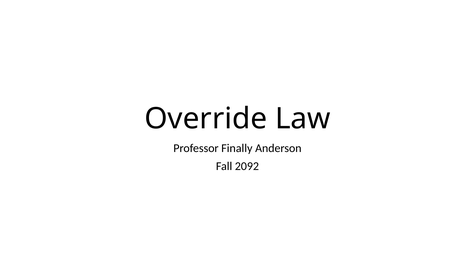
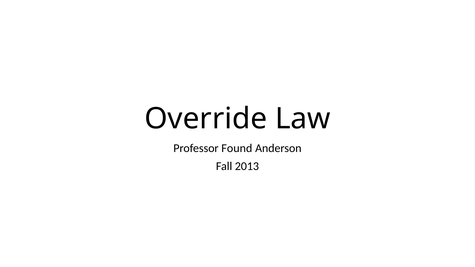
Finally: Finally -> Found (237, 148)
2092: 2092 -> 2013 (247, 166)
